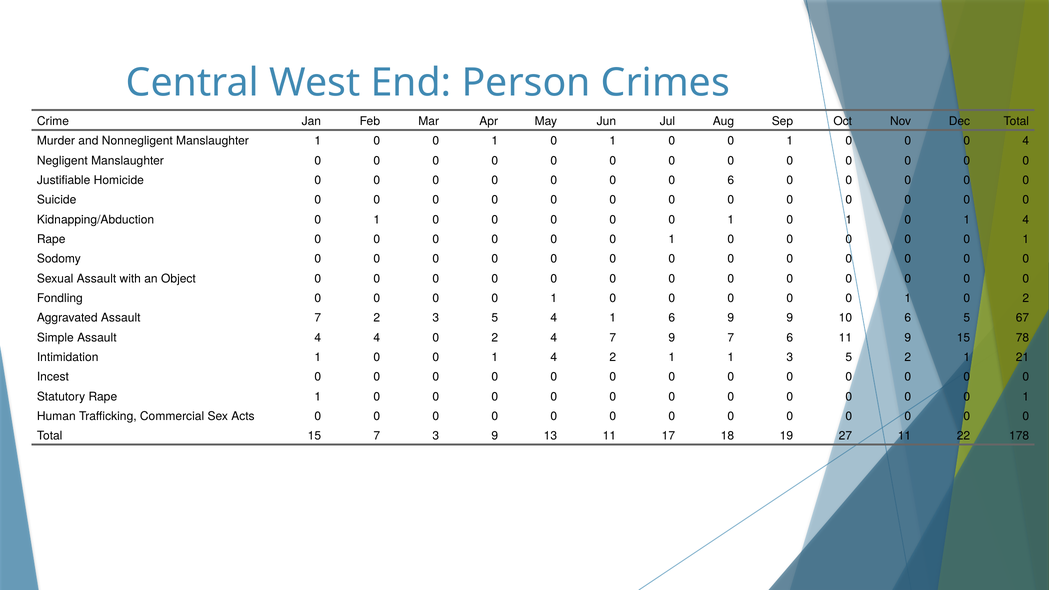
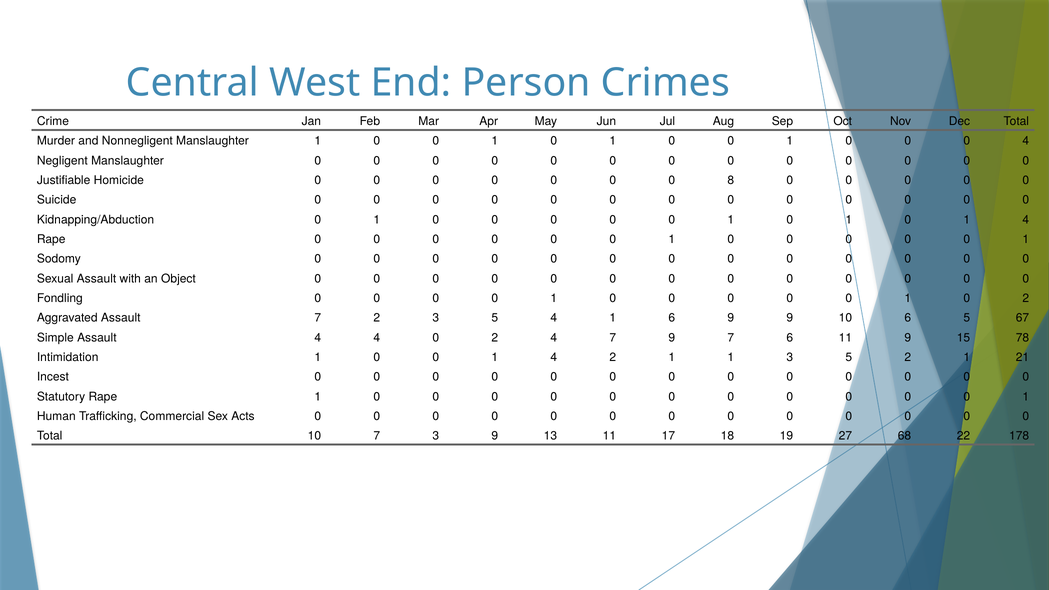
0 6: 6 -> 8 (731, 180)
Total 15: 15 -> 10 (314, 436)
27 11: 11 -> 68 (904, 436)
